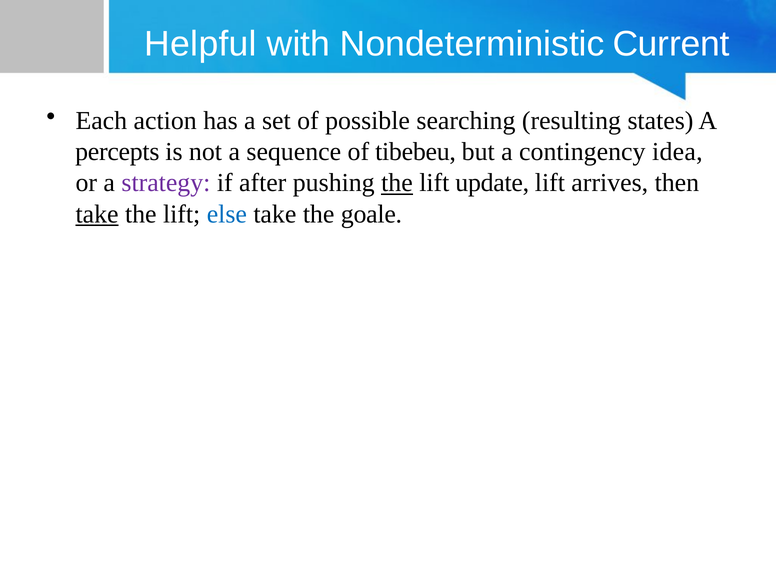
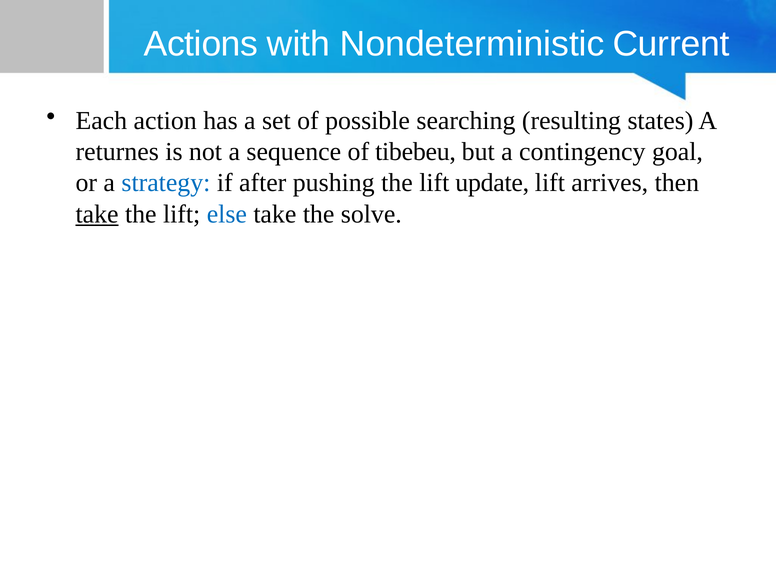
Helpful: Helpful -> Actions (201, 44)
percepts: percepts -> returnes (117, 152)
idea: idea -> goal (677, 152)
strategy colour: purple -> blue (166, 183)
the underline: present -> none (397, 183)
goale: goale -> solve (371, 214)
